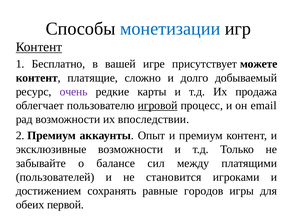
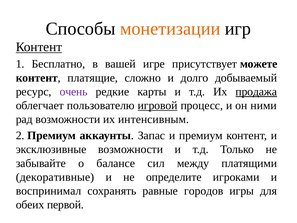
монетизации colour: blue -> orange (170, 29)
продажа underline: none -> present (256, 92)
email: email -> ними (264, 105)
впоследствии: впоследствии -> интенсивным (154, 119)
Опыт: Опыт -> Запас (151, 135)
пользователей: пользователей -> декоративные (55, 177)
становится: становится -> определите (174, 177)
достижением: достижением -> воспринимал (49, 191)
